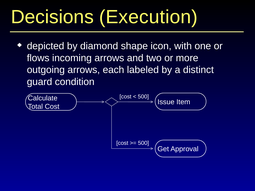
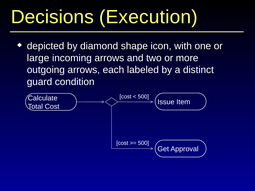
flows: flows -> large (38, 58)
